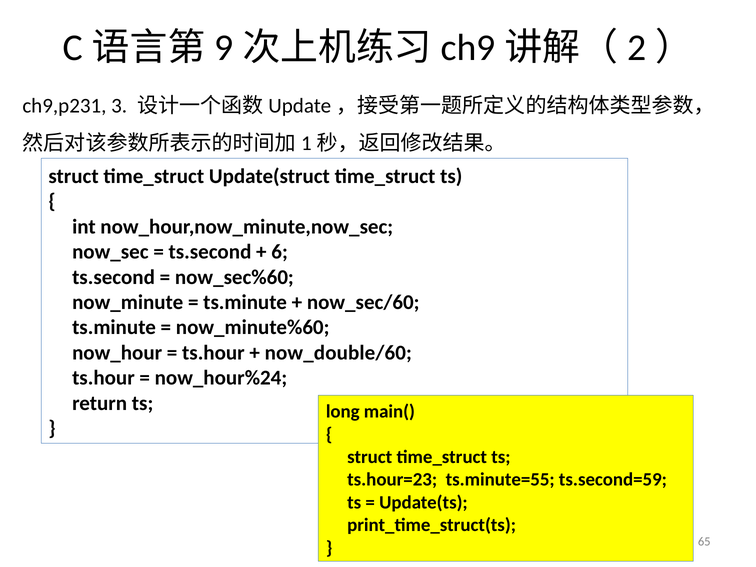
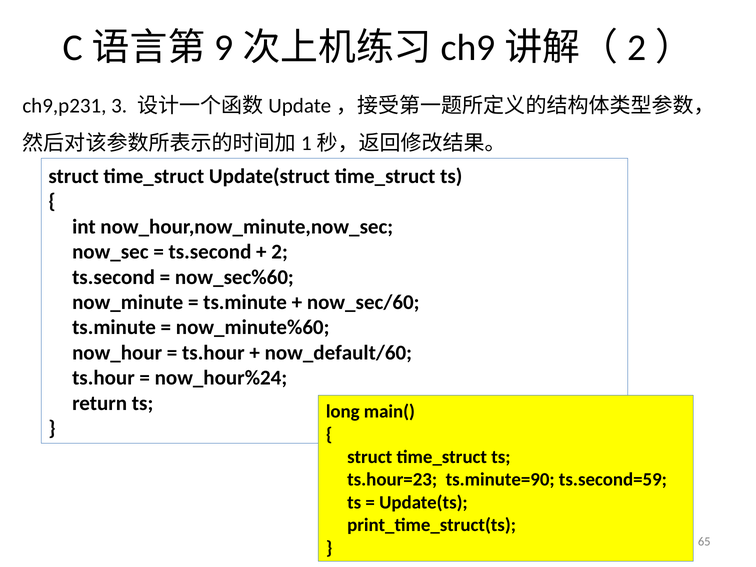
6: 6 -> 2 (280, 252)
now_double/60: now_double/60 -> now_default/60 (338, 353)
ts.minute=55: ts.minute=55 -> ts.minute=90 (500, 480)
